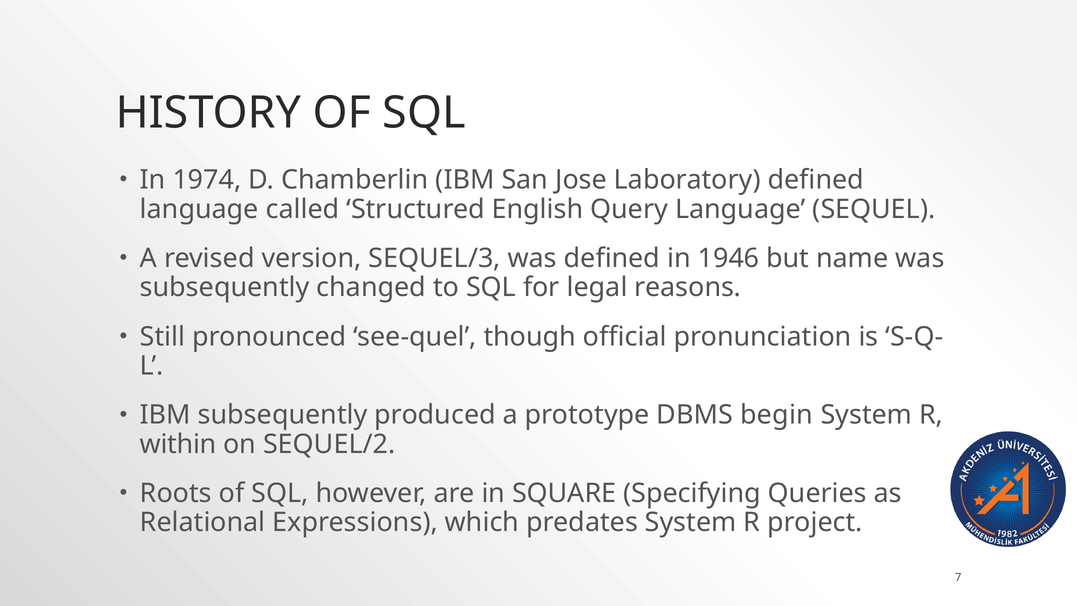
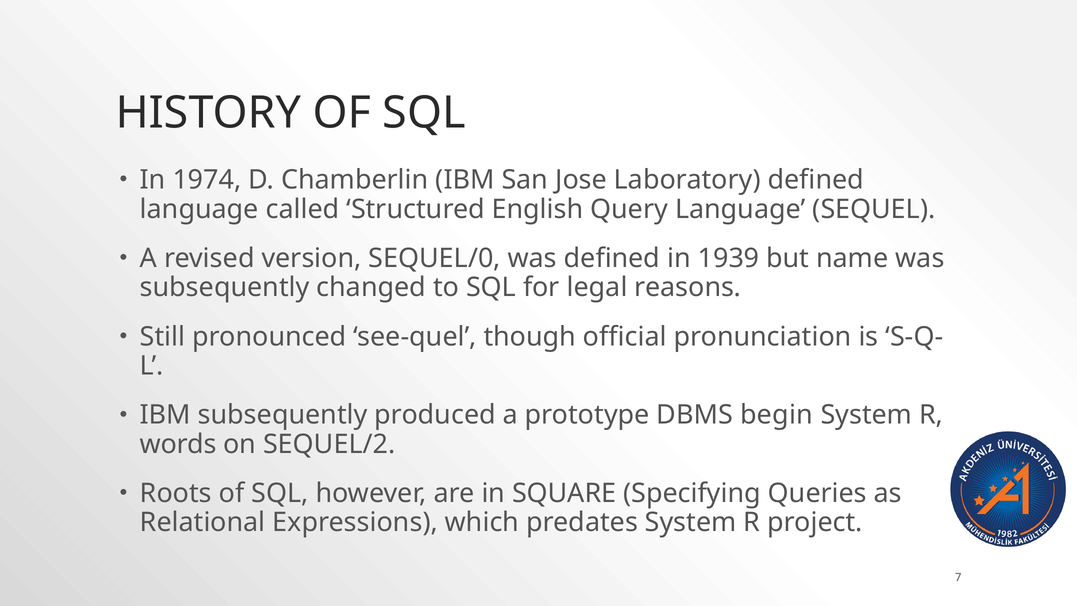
SEQUEL/3: SEQUEL/3 -> SEQUEL/0 (435, 258)
1946: 1946 -> 1939 (729, 258)
within: within -> words (178, 444)
